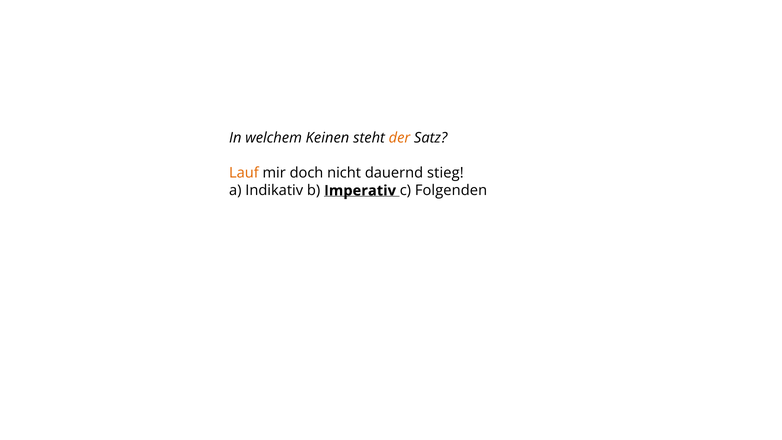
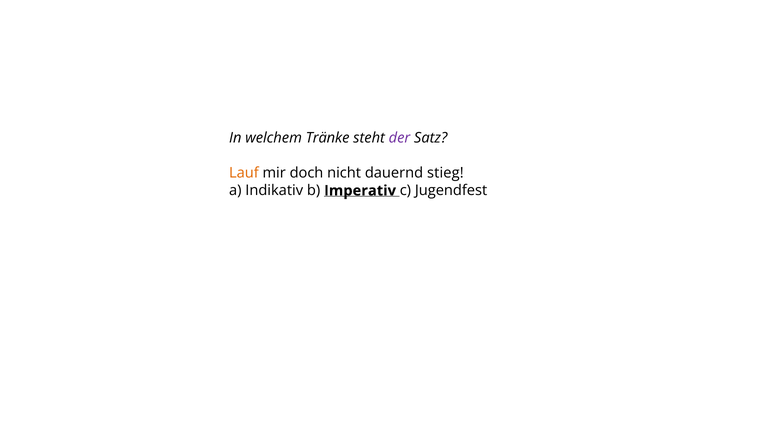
Keinen: Keinen -> Tränke (328, 138)
der colour: orange -> purple (399, 138)
Folgenden: Folgenden -> Jugendfest (451, 191)
